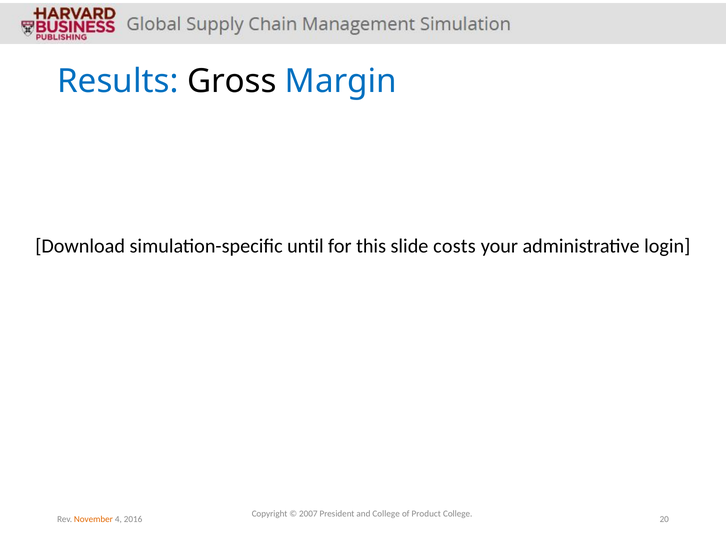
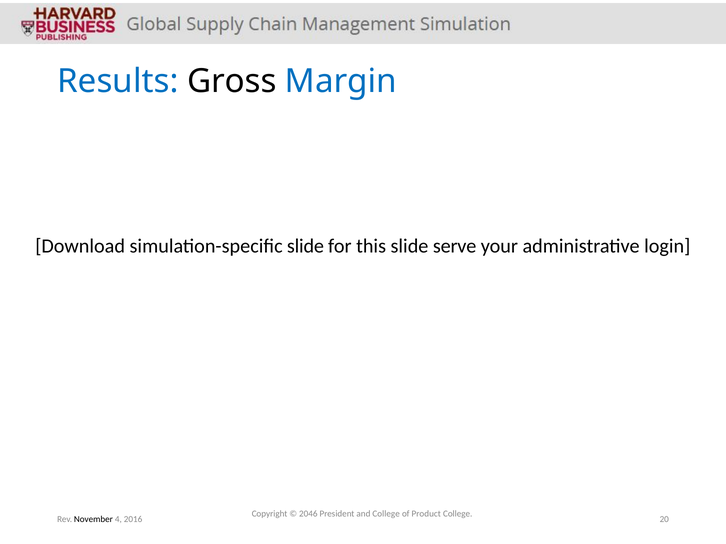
simulation-specific until: until -> slide (305, 246)
costs: costs -> serve (455, 246)
2007: 2007 -> 2046 (308, 514)
November colour: orange -> black (93, 520)
